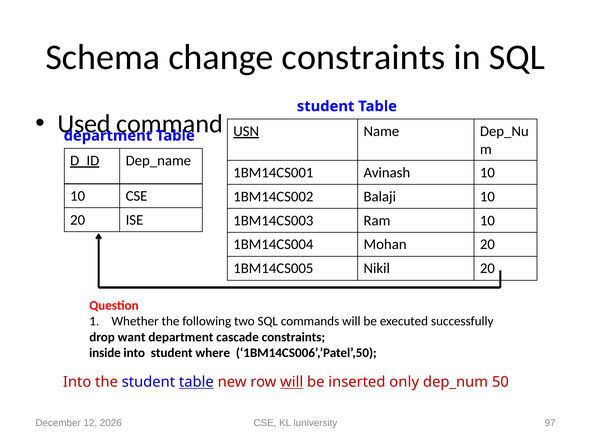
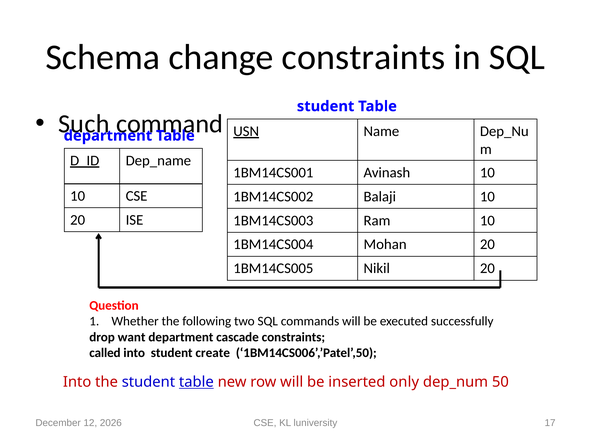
Used: Used -> Such (84, 124)
inside: inside -> called (105, 353)
where: where -> create (213, 353)
will underline: present -> none (292, 382)
97: 97 -> 17 (550, 423)
